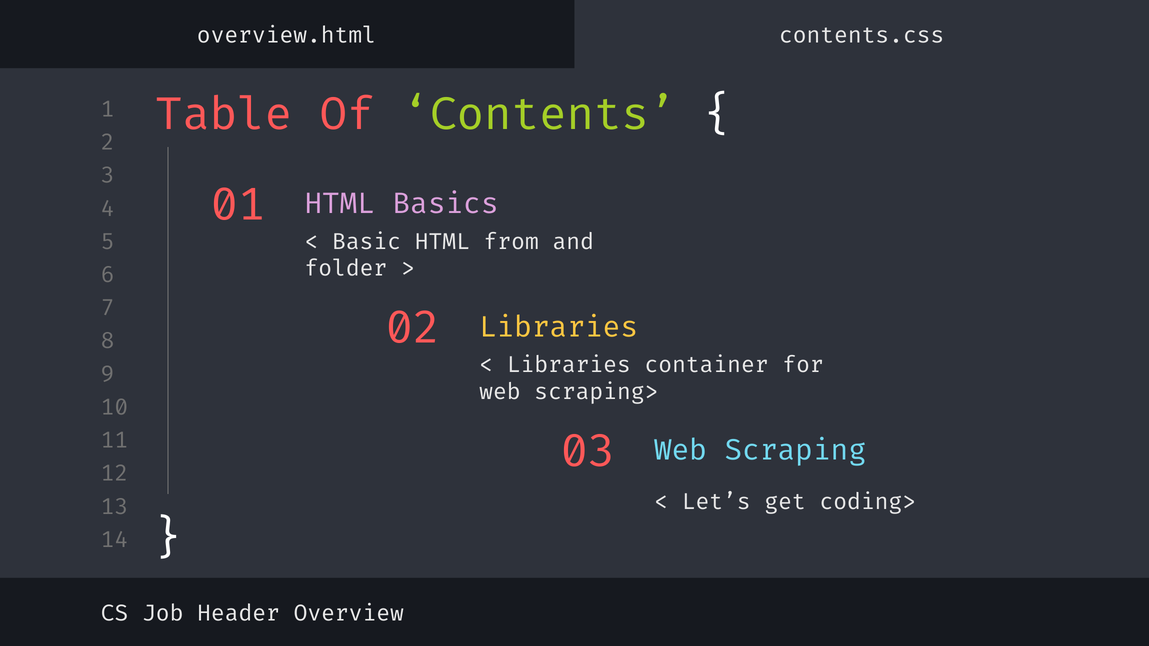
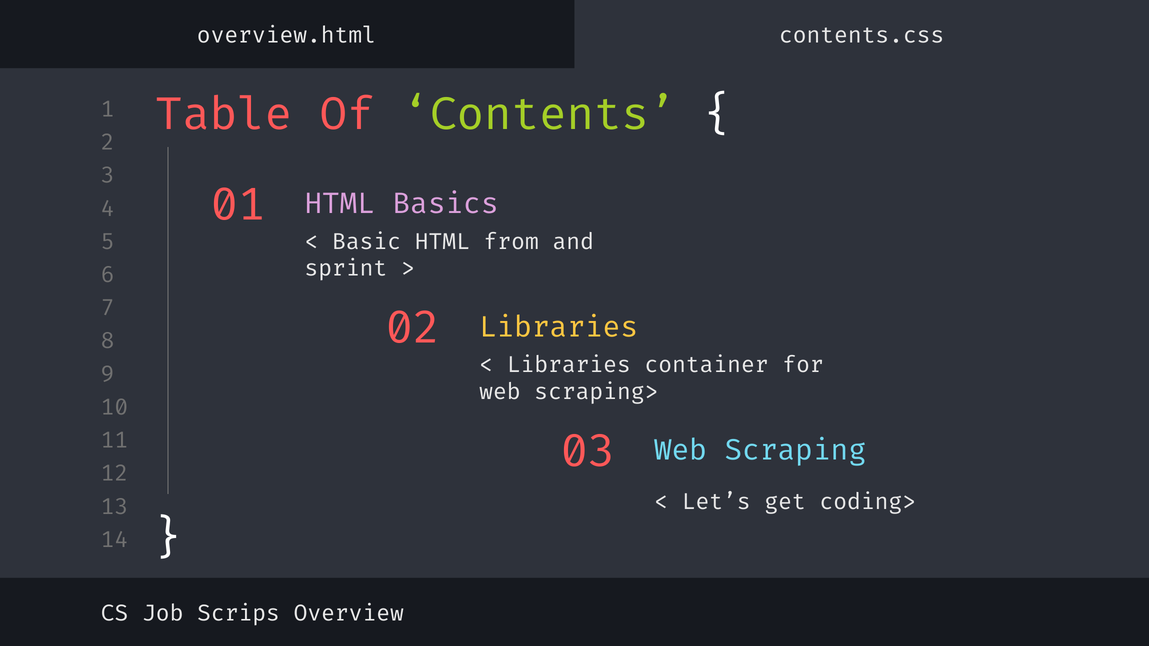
folder: folder -> sprint (346, 269)
Header: Header -> Scrips (239, 614)
